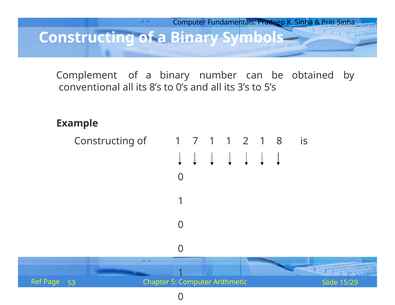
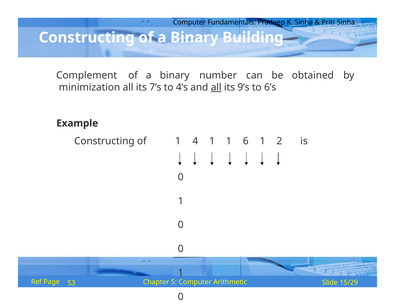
Symbols: Symbols -> Building (253, 38)
conventional: conventional -> minimization (89, 87)
8’s: 8’s -> 7’s (155, 87)
0’s: 0’s -> 4’s (182, 87)
all underline: none -> present (216, 87)
3’s: 3’s -> 9’s (244, 87)
5’s: 5’s -> 6’s (270, 87)
7: 7 -> 4 (195, 141)
2: 2 -> 6 (246, 141)
8: 8 -> 2 (279, 141)
